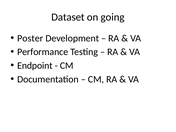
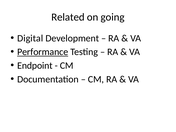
Dataset: Dataset -> Related (68, 17)
Poster: Poster -> Digital (30, 38)
Performance underline: none -> present (43, 52)
